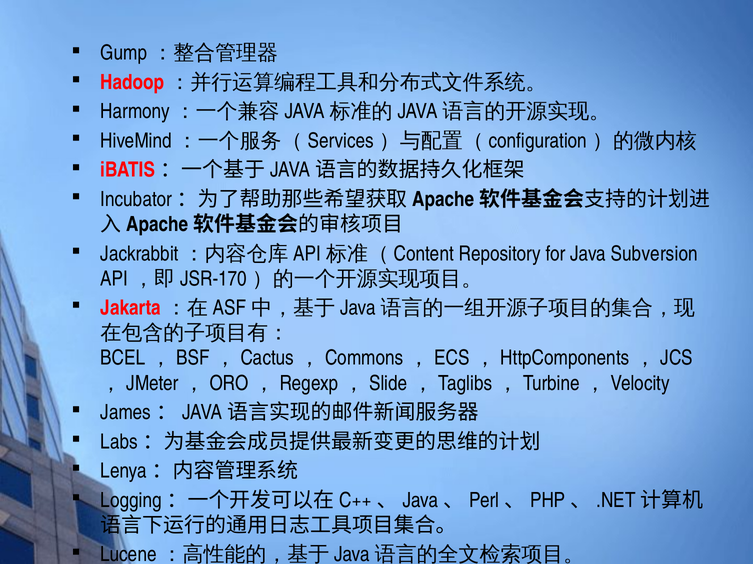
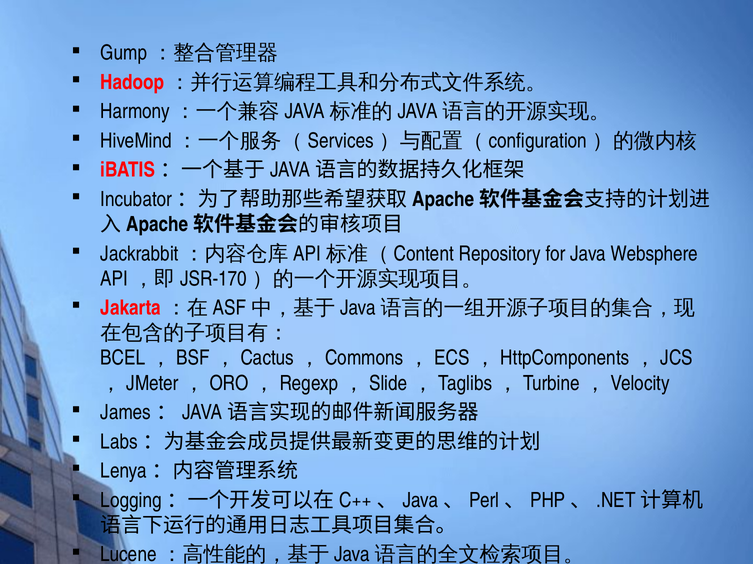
Subversion: Subversion -> Websphere (654, 254)
